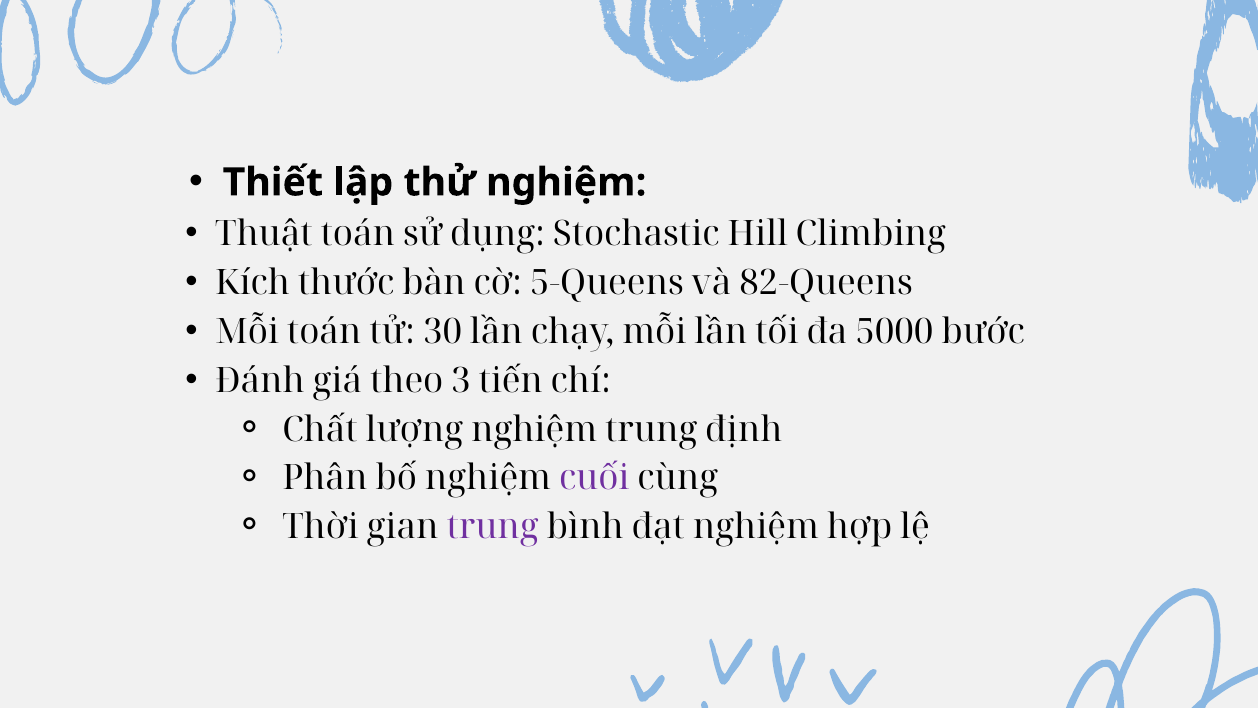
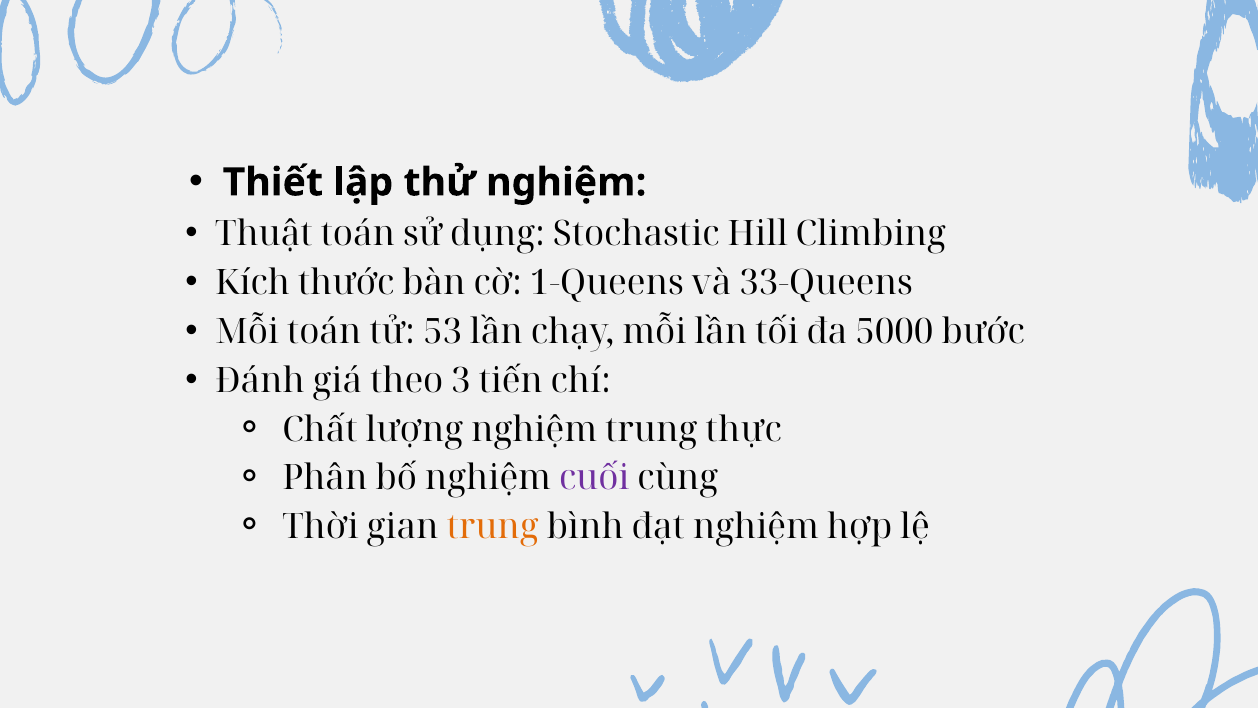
5-Queens: 5-Queens -> 1-Queens (607, 283)
82-Queens: 82-Queens -> 33-Queens (826, 283)
30: 30 -> 53 (443, 331)
định: định -> thực (744, 429)
trung colour: purple -> orange (493, 527)
